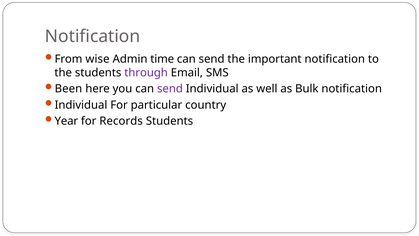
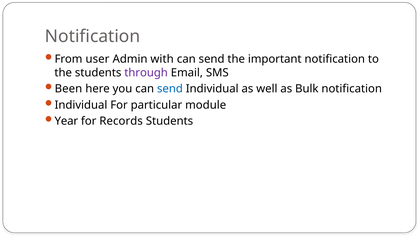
wise: wise -> user (97, 59)
time: time -> with (162, 59)
send colour: purple -> blue (170, 89)
country: country -> module (206, 105)
